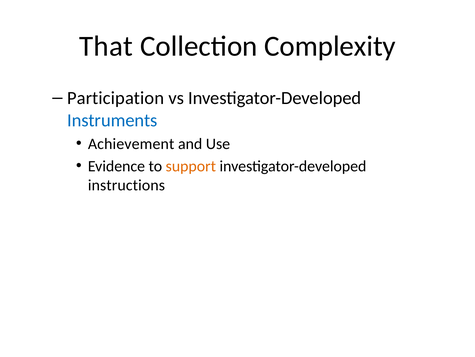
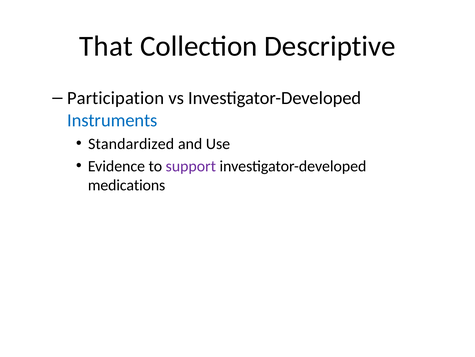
Complexity: Complexity -> Descriptive (330, 46)
Achievement: Achievement -> Standardized (131, 144)
support colour: orange -> purple (191, 166)
instructions: instructions -> medications (127, 185)
